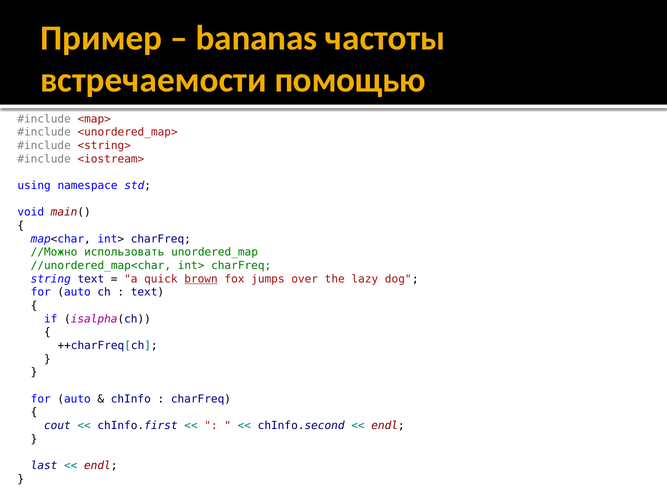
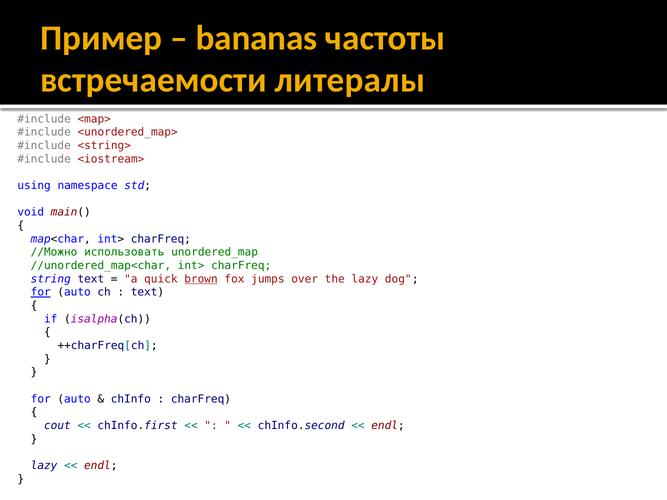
помощью: помощью -> литералы (350, 80)
for underline: none -> present (41, 292)
last: last -> lazy (44, 466)
